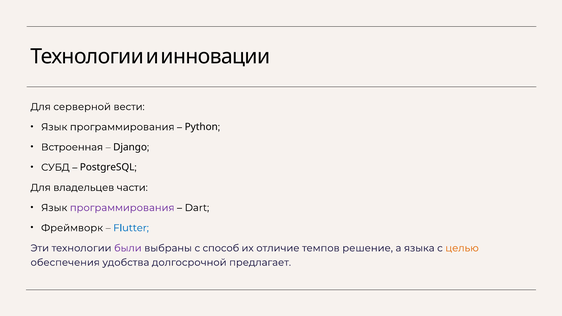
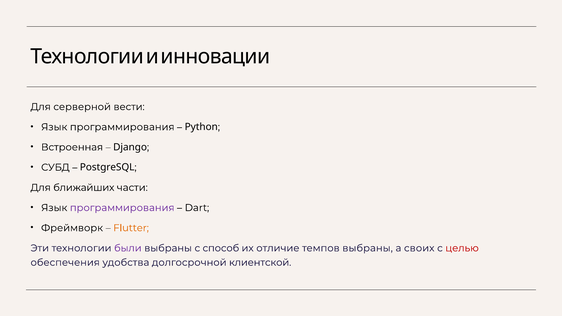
владельцев: владельцев -> ближайших (84, 188)
Flutter colour: blue -> orange (131, 228)
темпов решение: решение -> выбраны (368, 248)
языка: языка -> своих (419, 248)
целью colour: orange -> red (462, 248)
предлагает: предлагает -> клиентской (260, 263)
